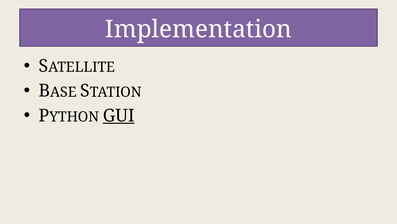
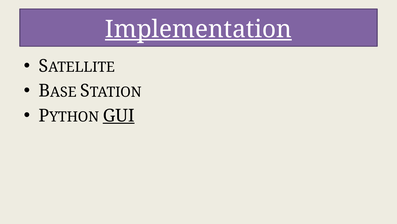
Implementation underline: none -> present (198, 29)
